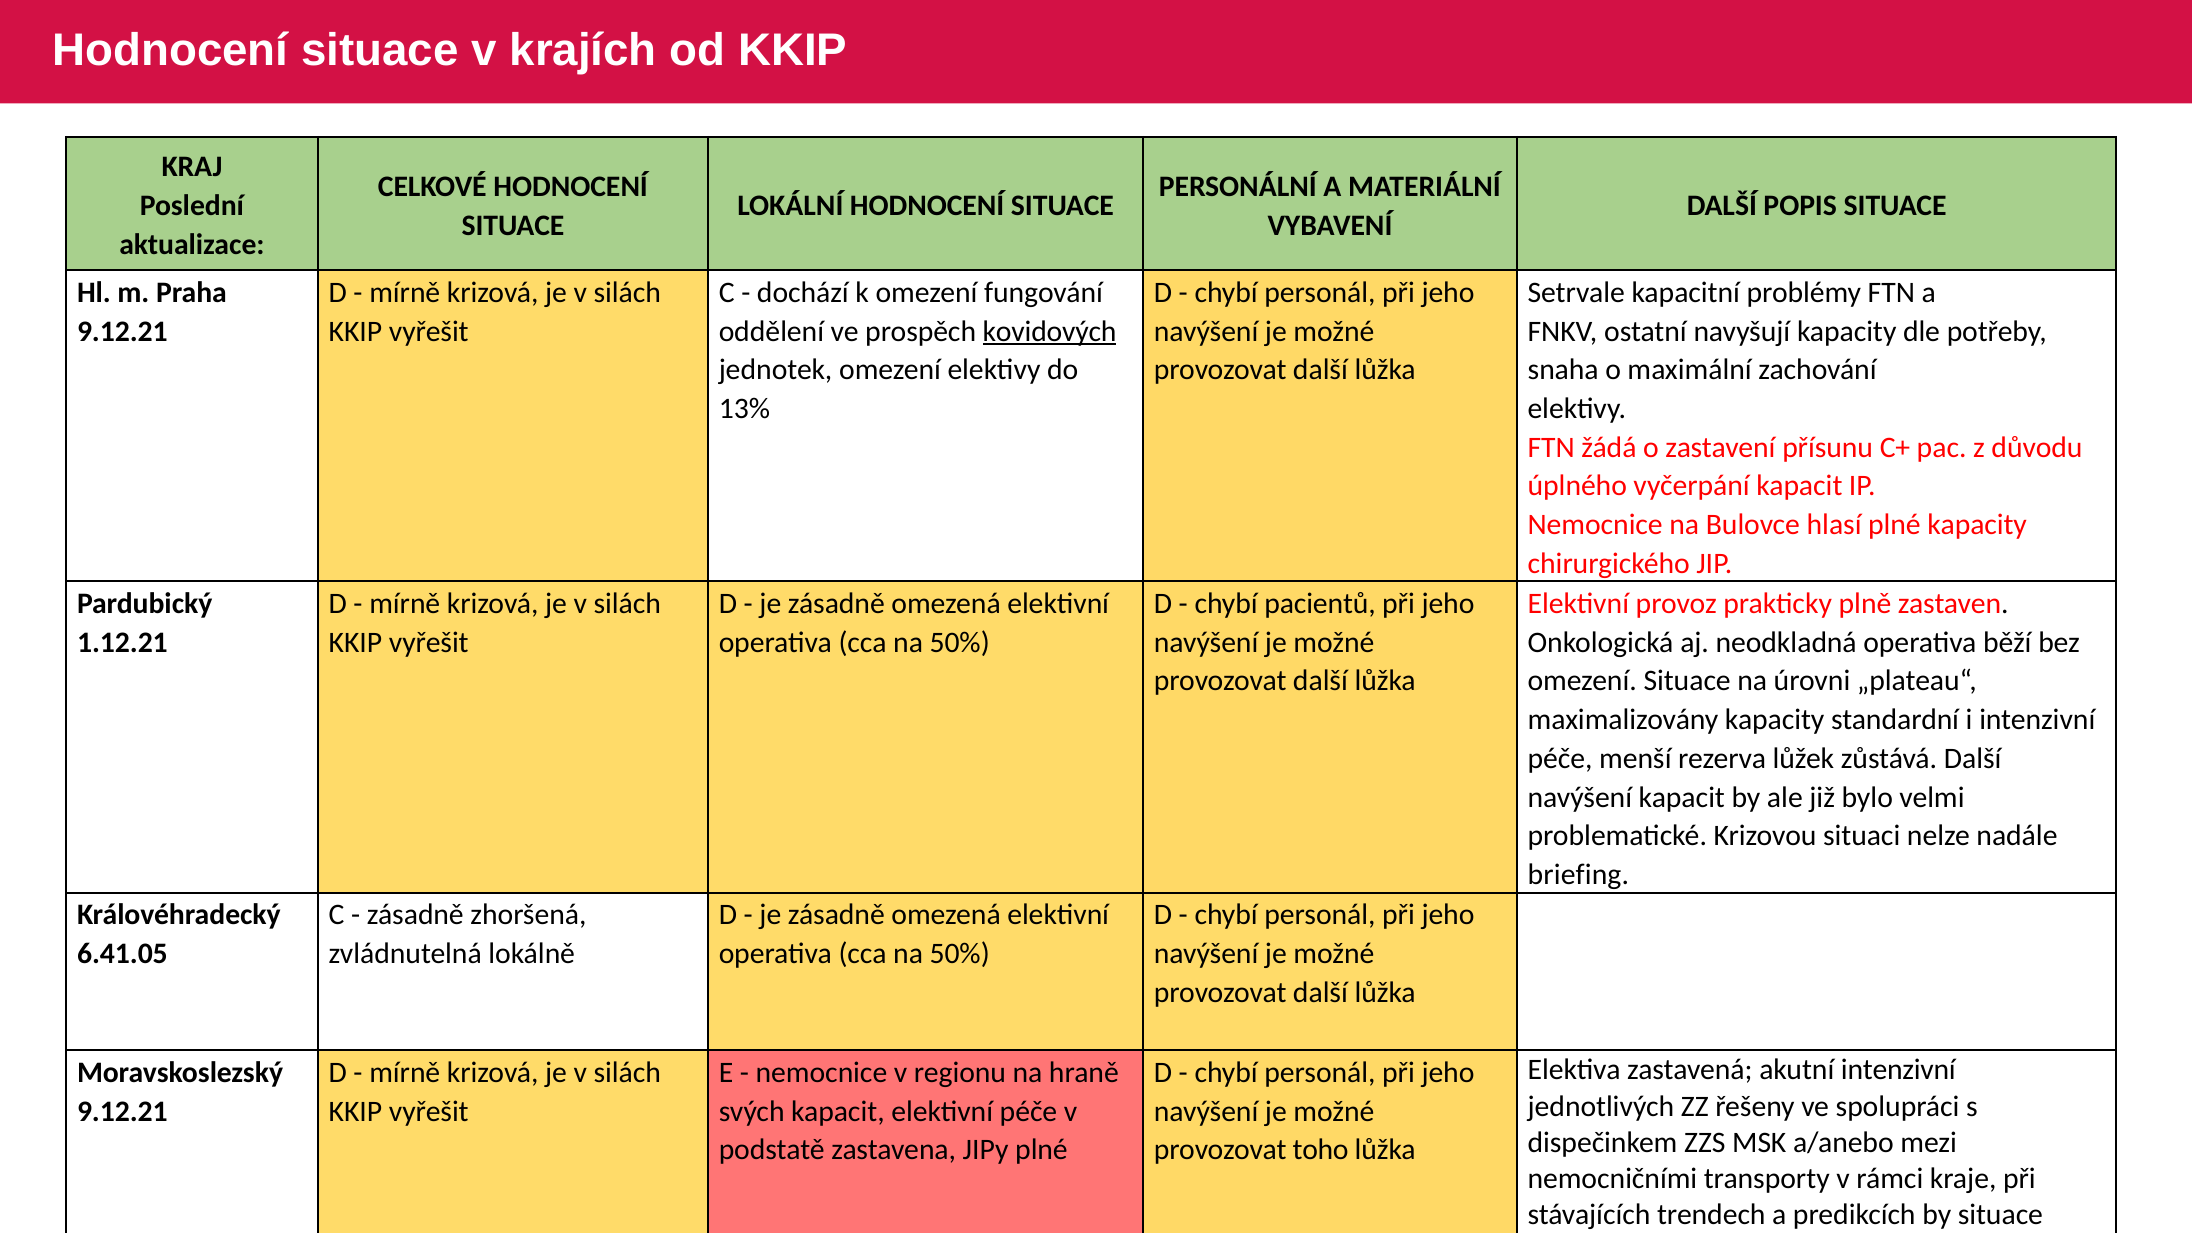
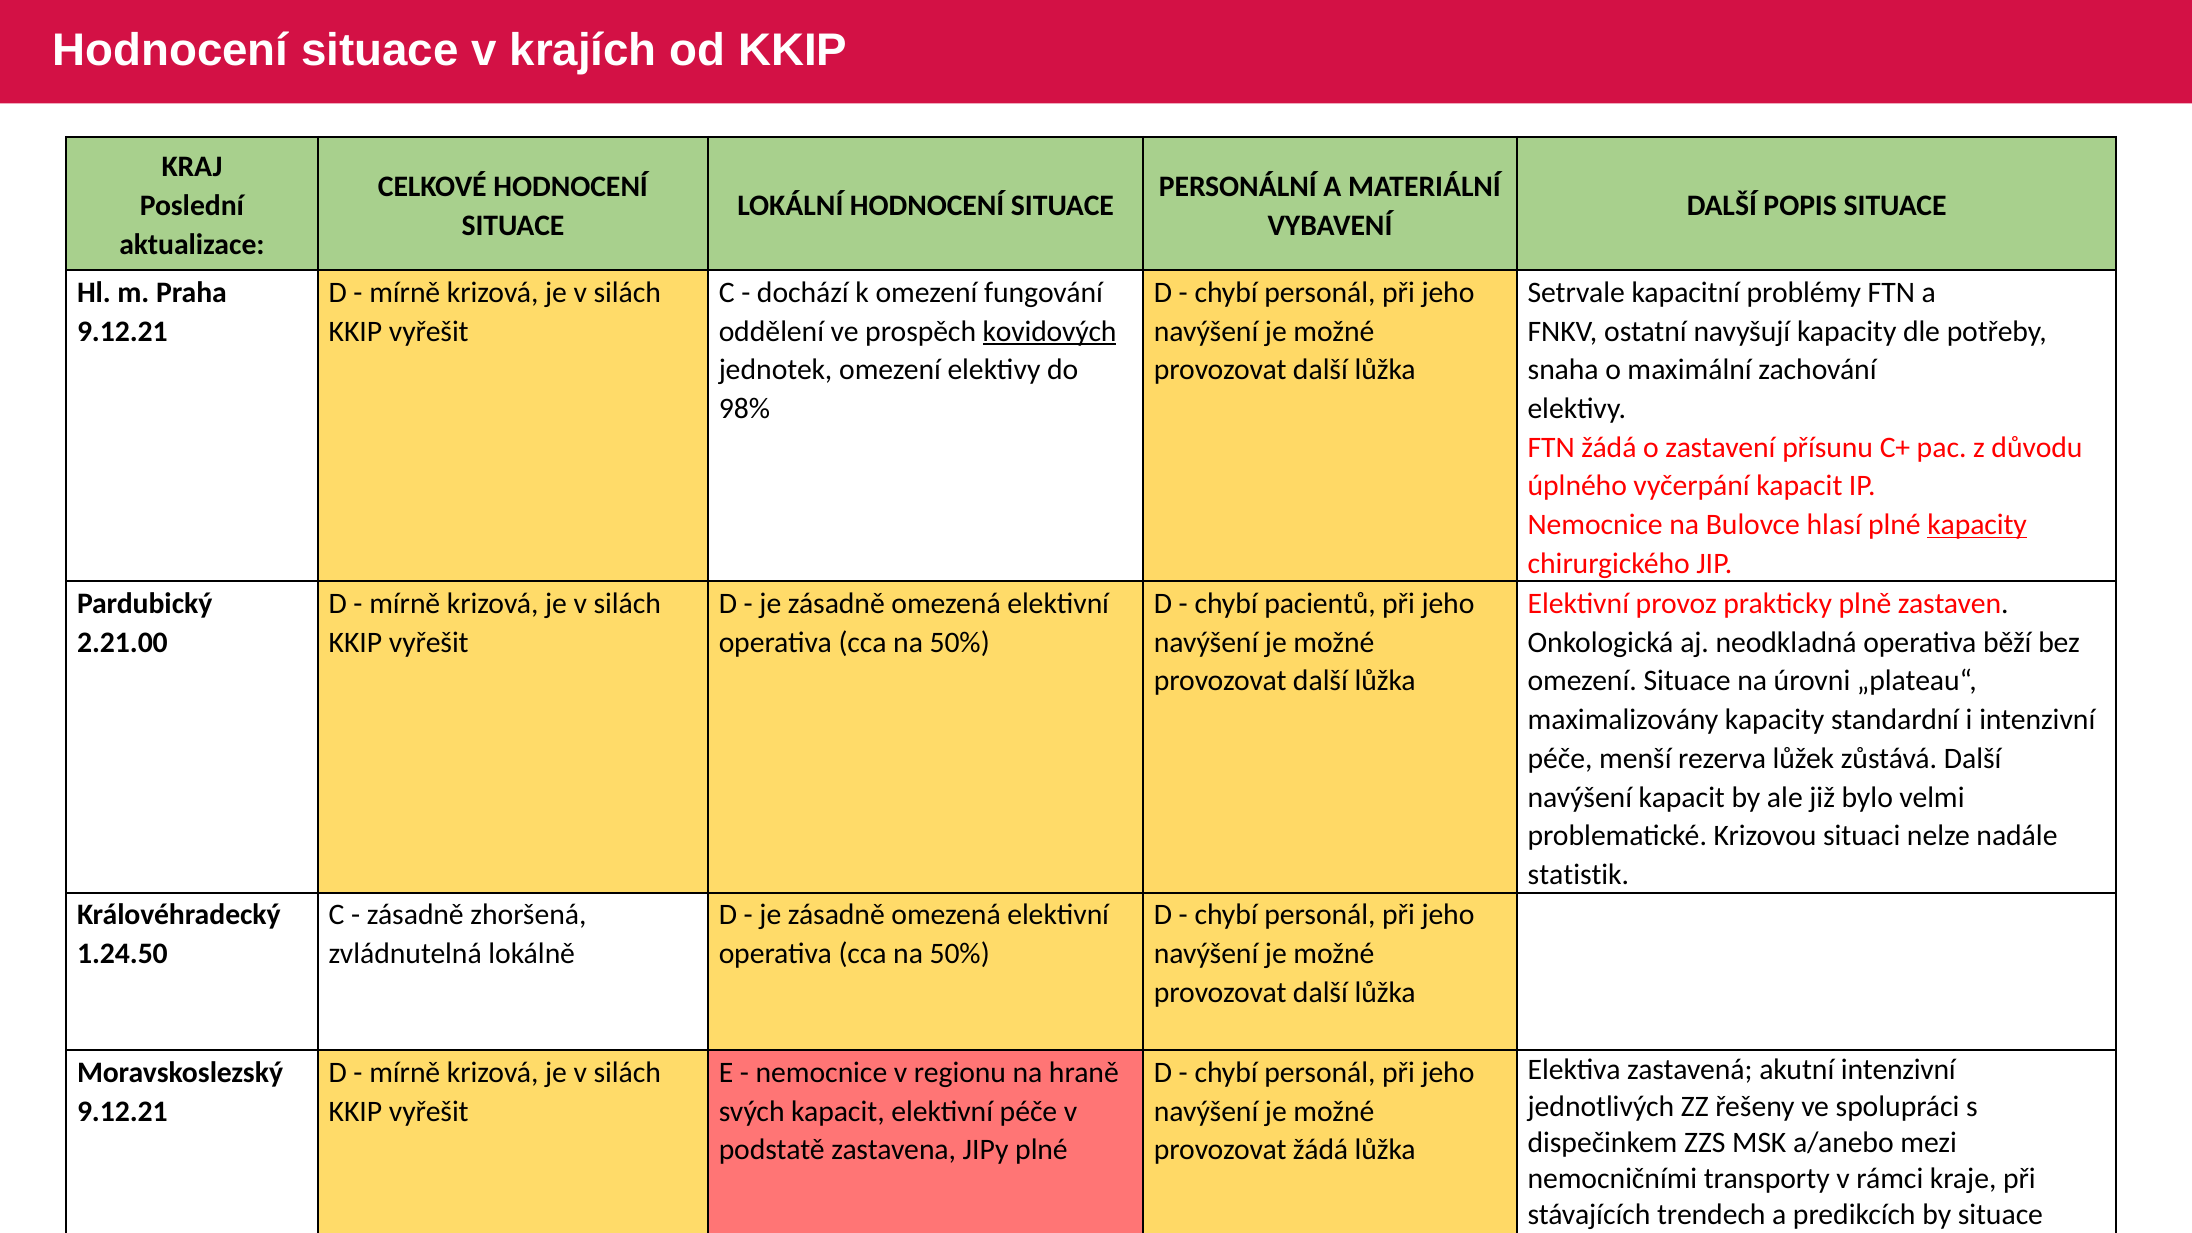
13%: 13% -> 98% (744, 409)
kapacity underline: none -> present (1977, 525)
1.12.21: 1.12.21 -> 2.21.00 (122, 642)
briefing: briefing -> statistik (1578, 875)
6.41.05: 6.41.05 -> 1.24.50 (122, 954)
provozovat toho: toho -> žádá (1321, 1150)
